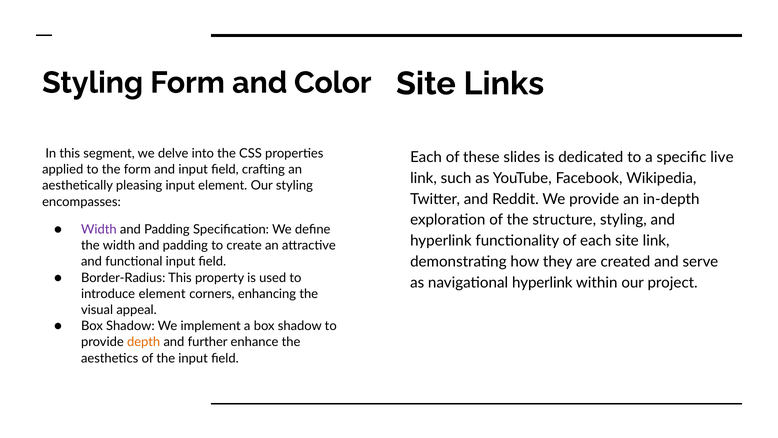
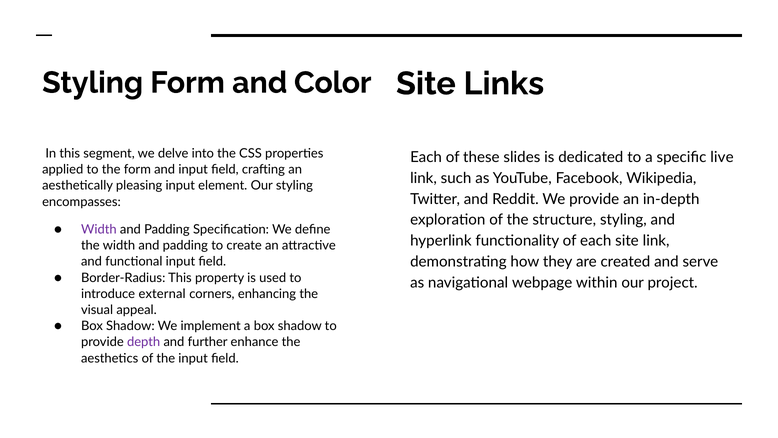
navigational hyperlink: hyperlink -> webpage (542, 283)
introduce element: element -> external (162, 294)
depth colour: orange -> purple (144, 342)
